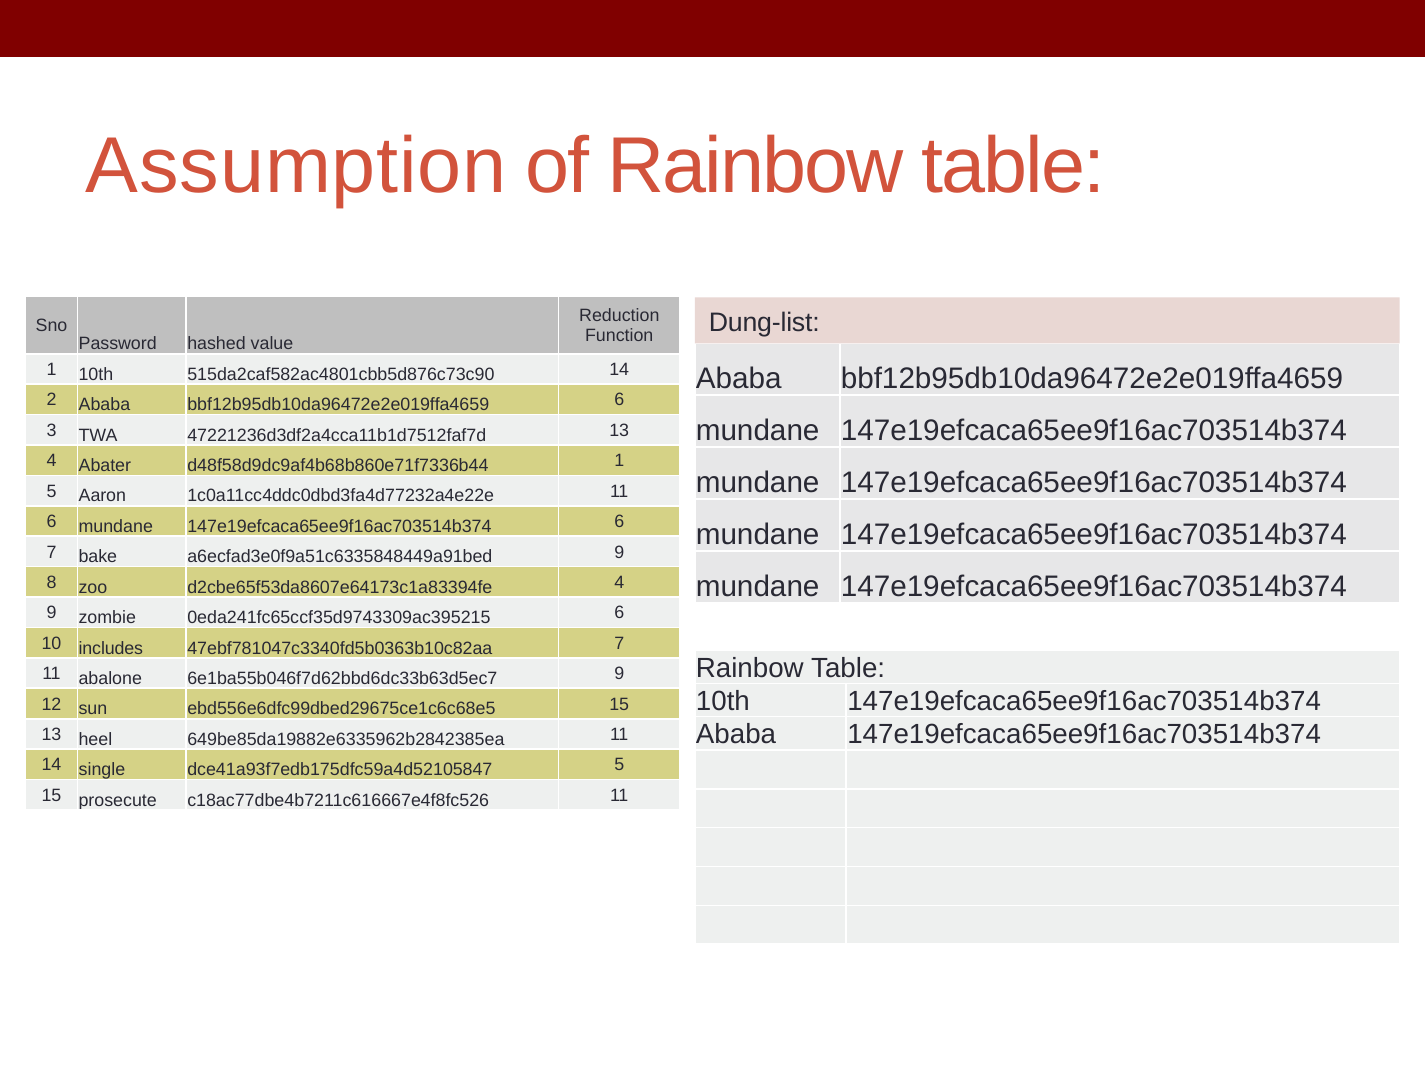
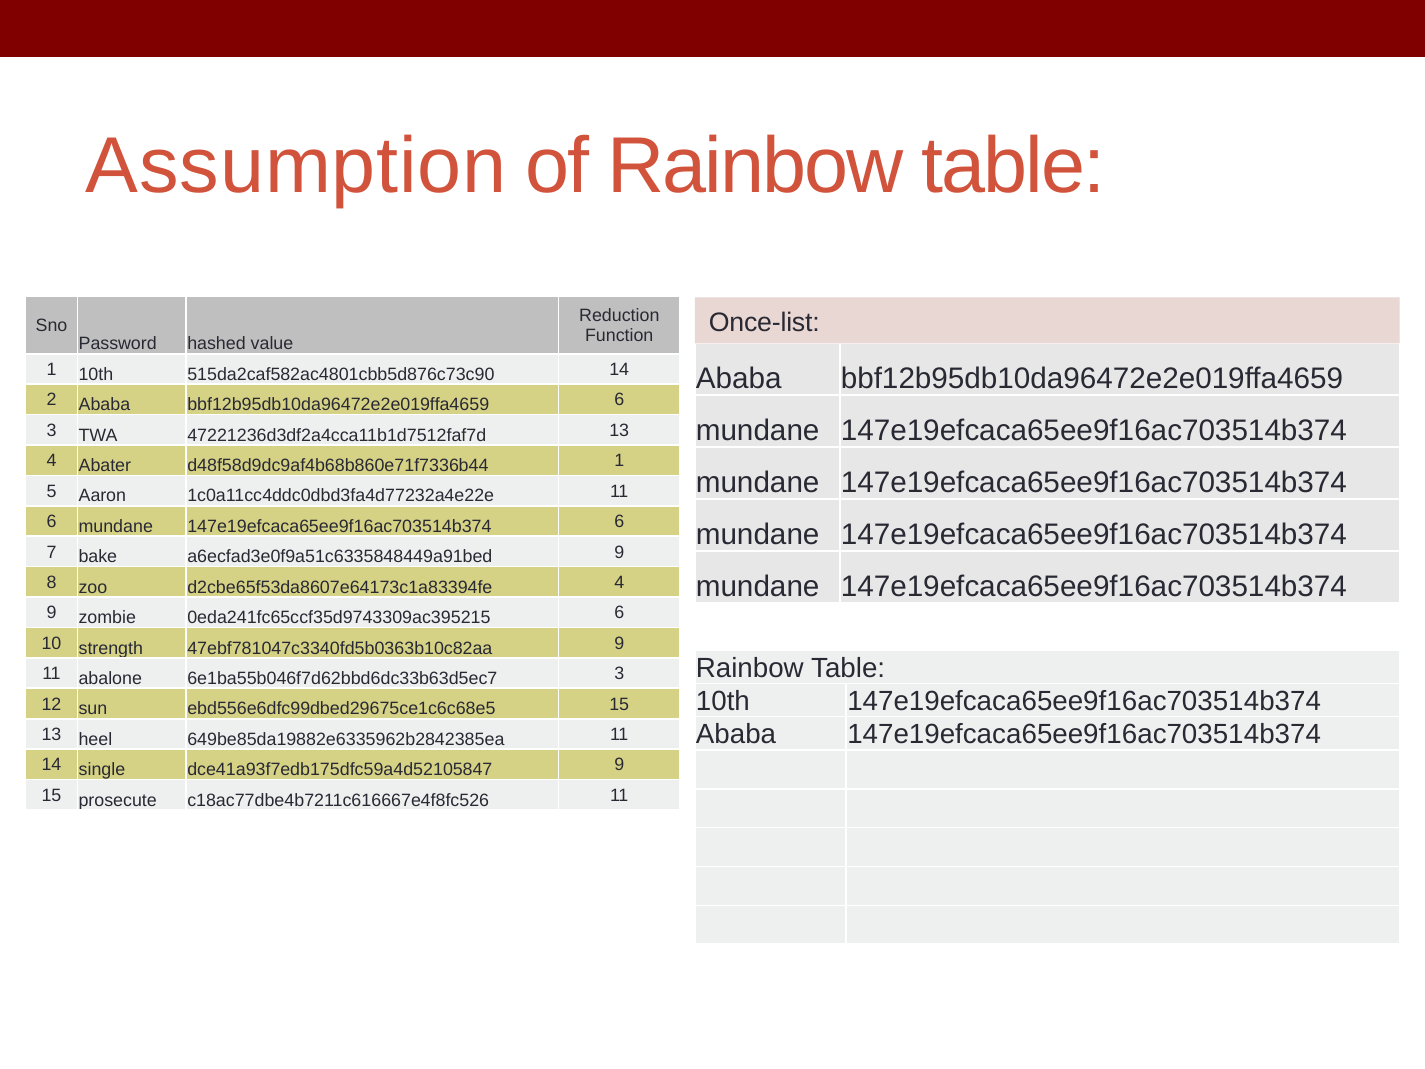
Dung-list: Dung-list -> Once-list (764, 322)
includes: includes -> strength (111, 648)
47ebf781047c3340fd5b0363b10c82aa 7: 7 -> 9 (619, 643)
6e1ba55b046f7d62bbd6dc33b63d5ec7 9: 9 -> 3 (619, 674)
dce41a93f7edb175dfc59a4d52105847 5: 5 -> 9 (619, 765)
